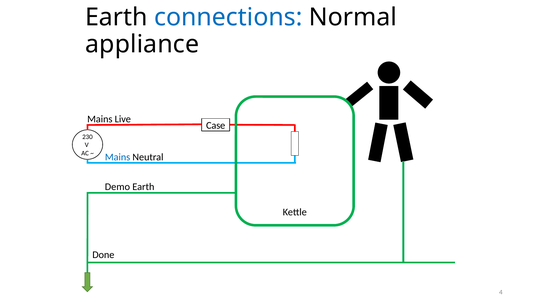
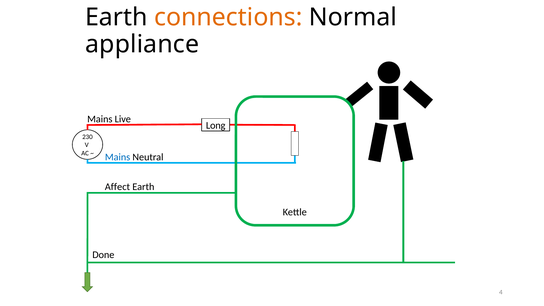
connections colour: blue -> orange (228, 17)
Case: Case -> Long (216, 125)
Demo: Demo -> Affect (117, 187)
